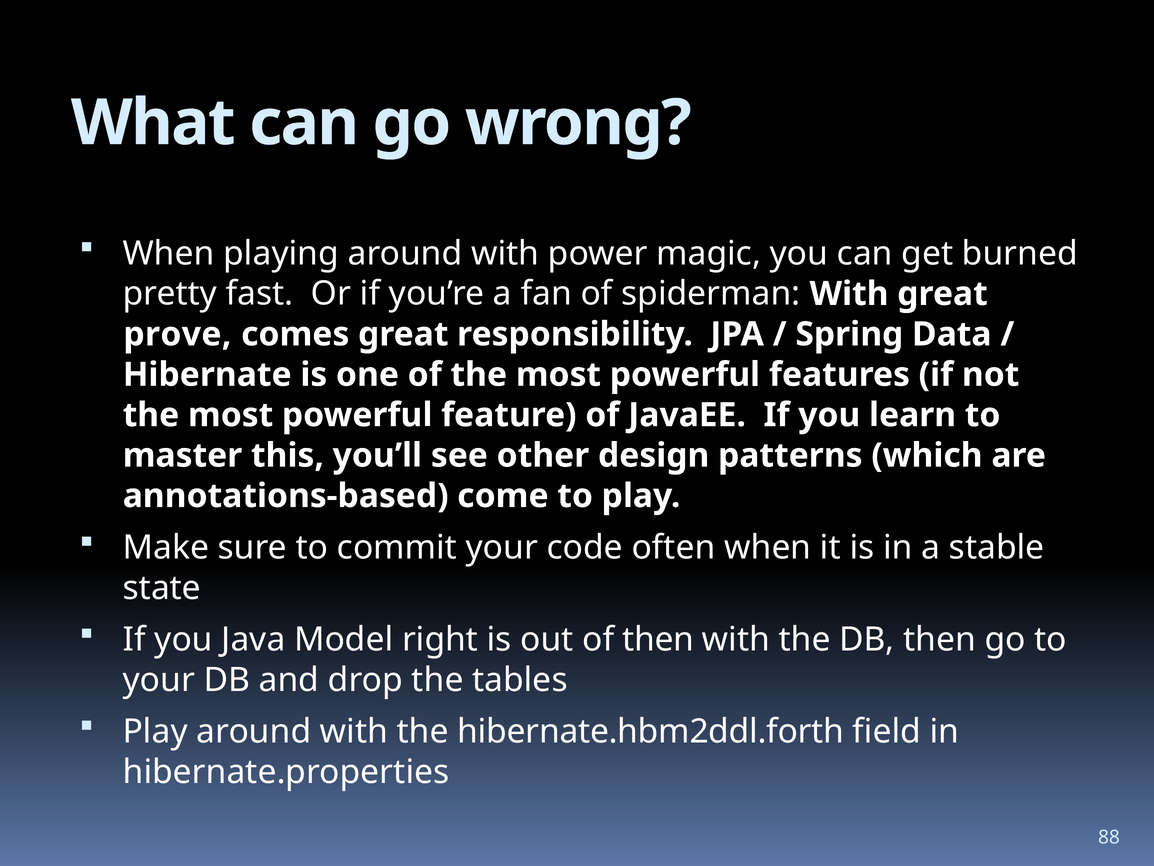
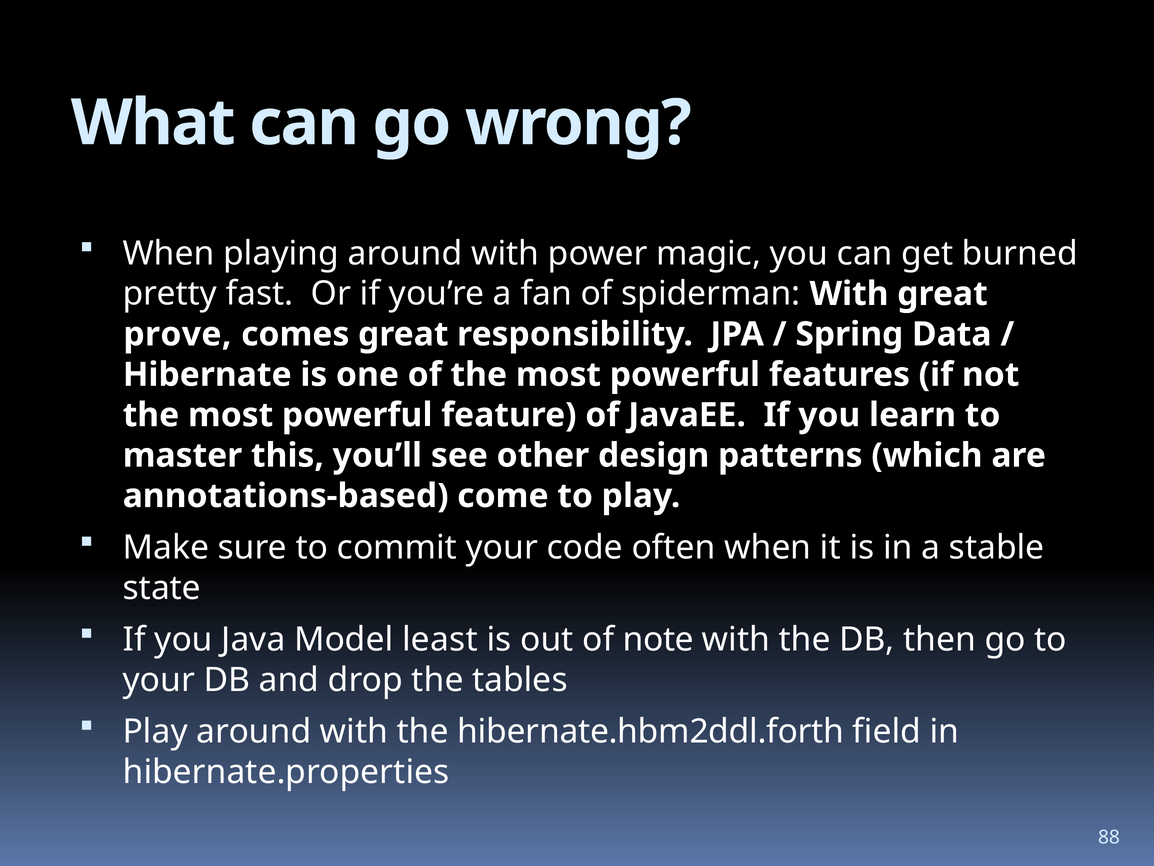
right: right -> least (440, 639)
of then: then -> note (658, 639)
